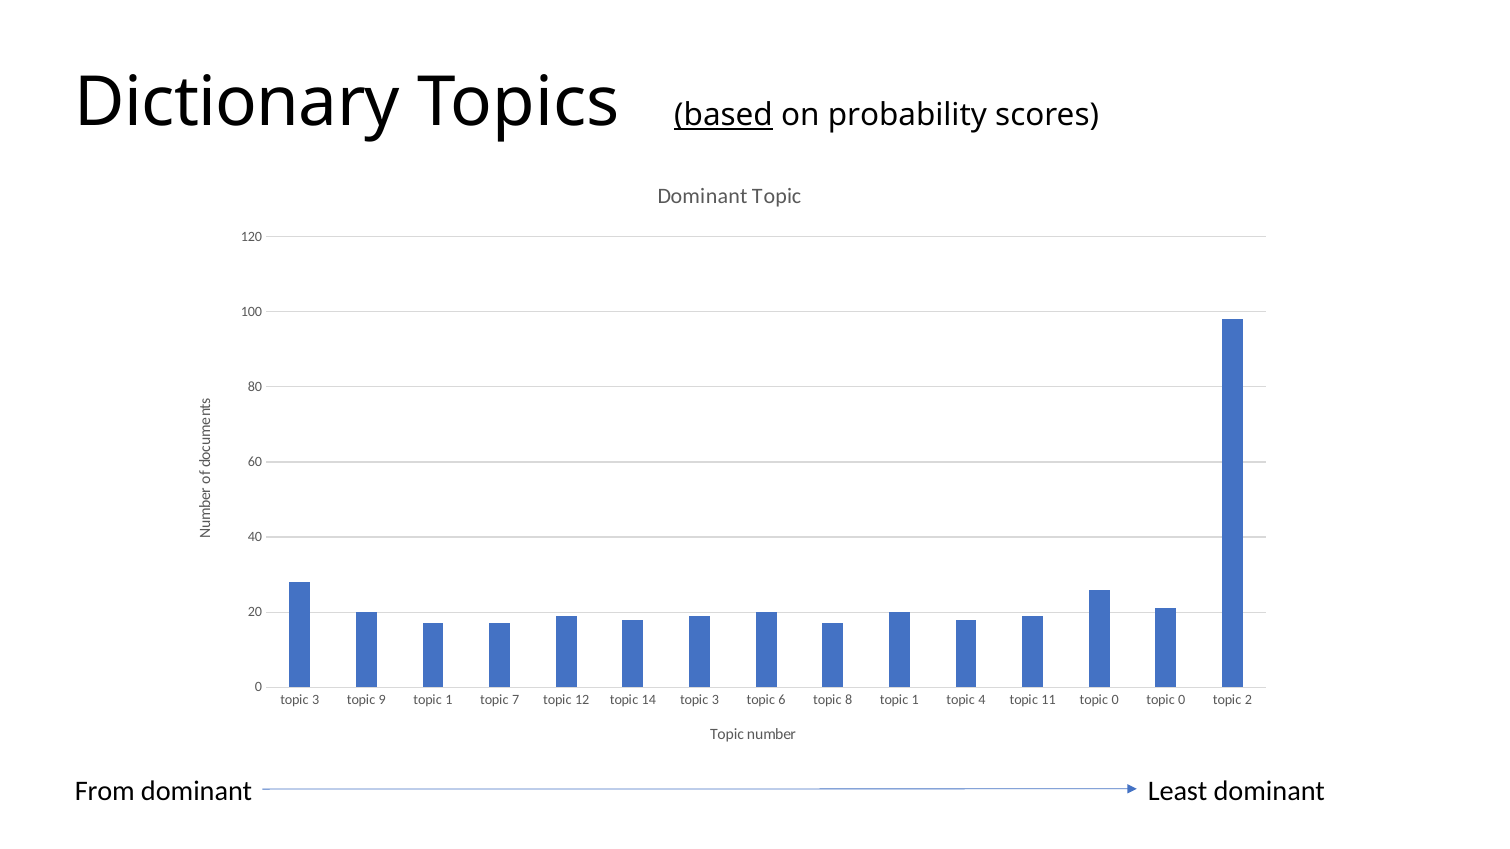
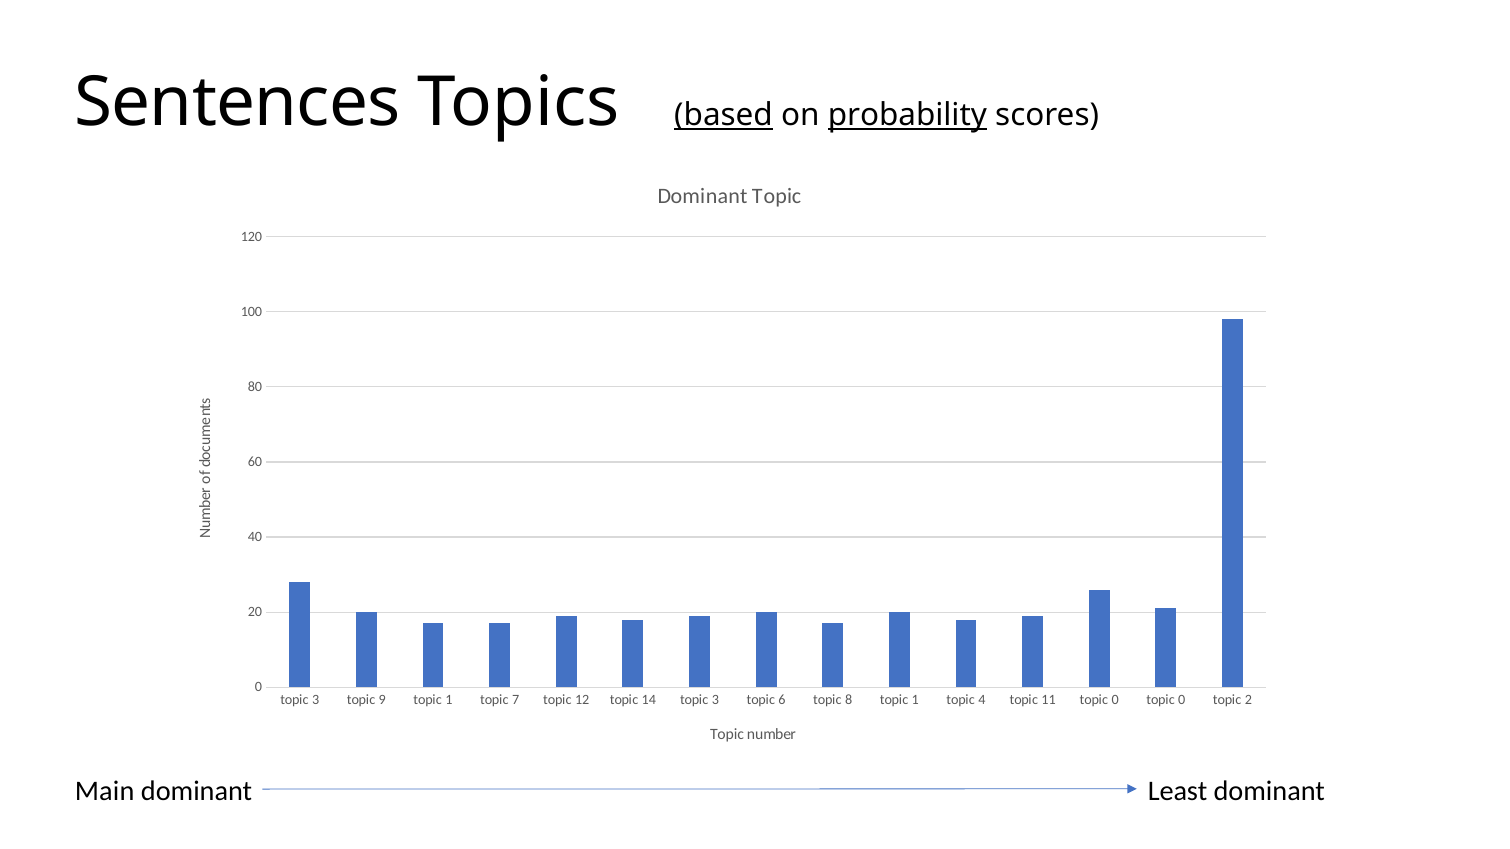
Dictionary: Dictionary -> Sentences (238, 103)
probability underline: none -> present (907, 115)
From: From -> Main (105, 791)
